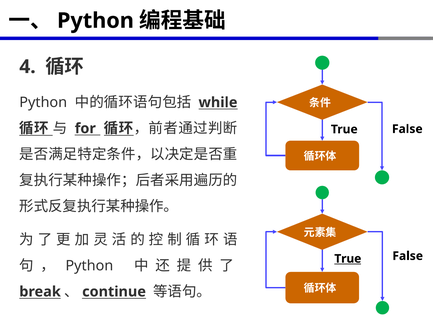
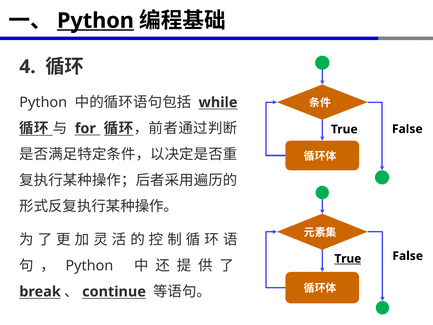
Python underline: none -> present (95, 21)
